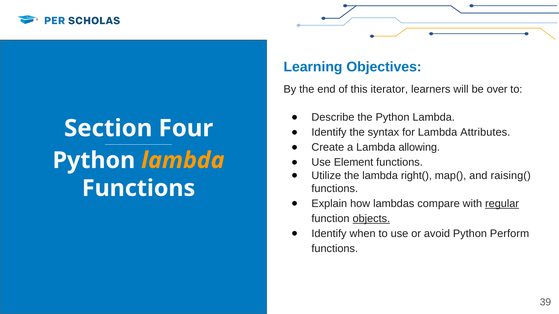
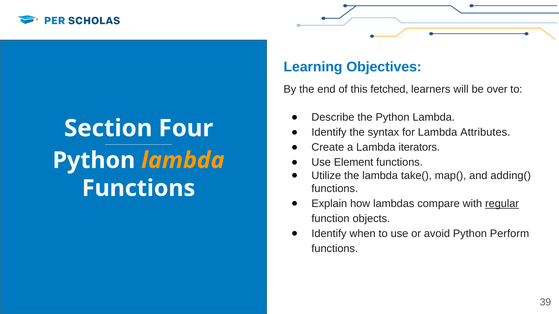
iterator: iterator -> fetched (389, 89)
allowing: allowing -> iterators (419, 148)
right(: right( -> take( (416, 176)
raising(: raising( -> adding( (511, 176)
objects underline: present -> none (371, 219)
